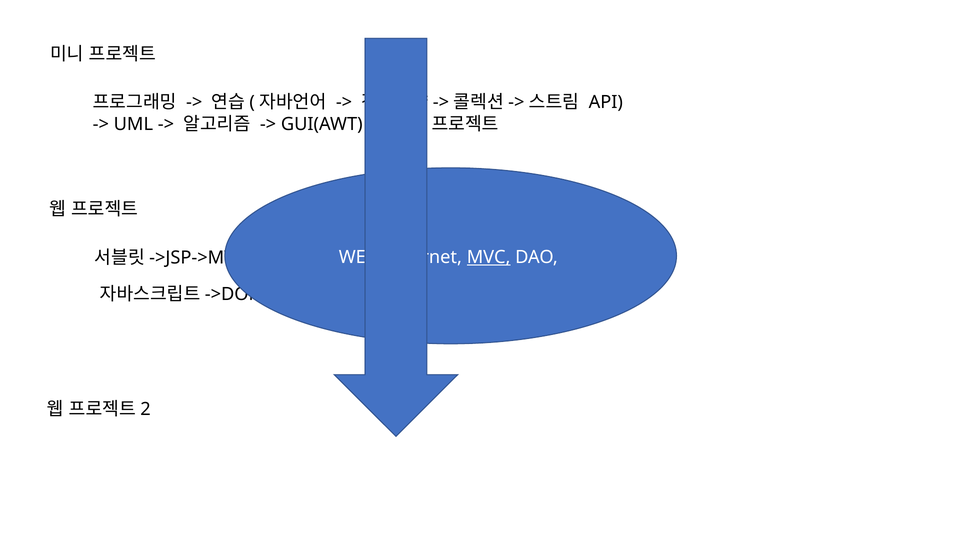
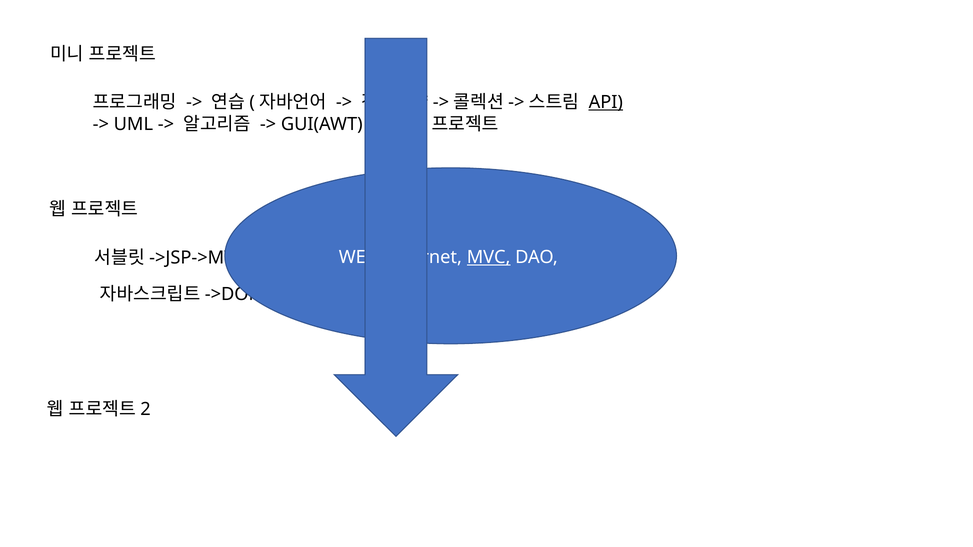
API underline: none -> present (606, 102)
